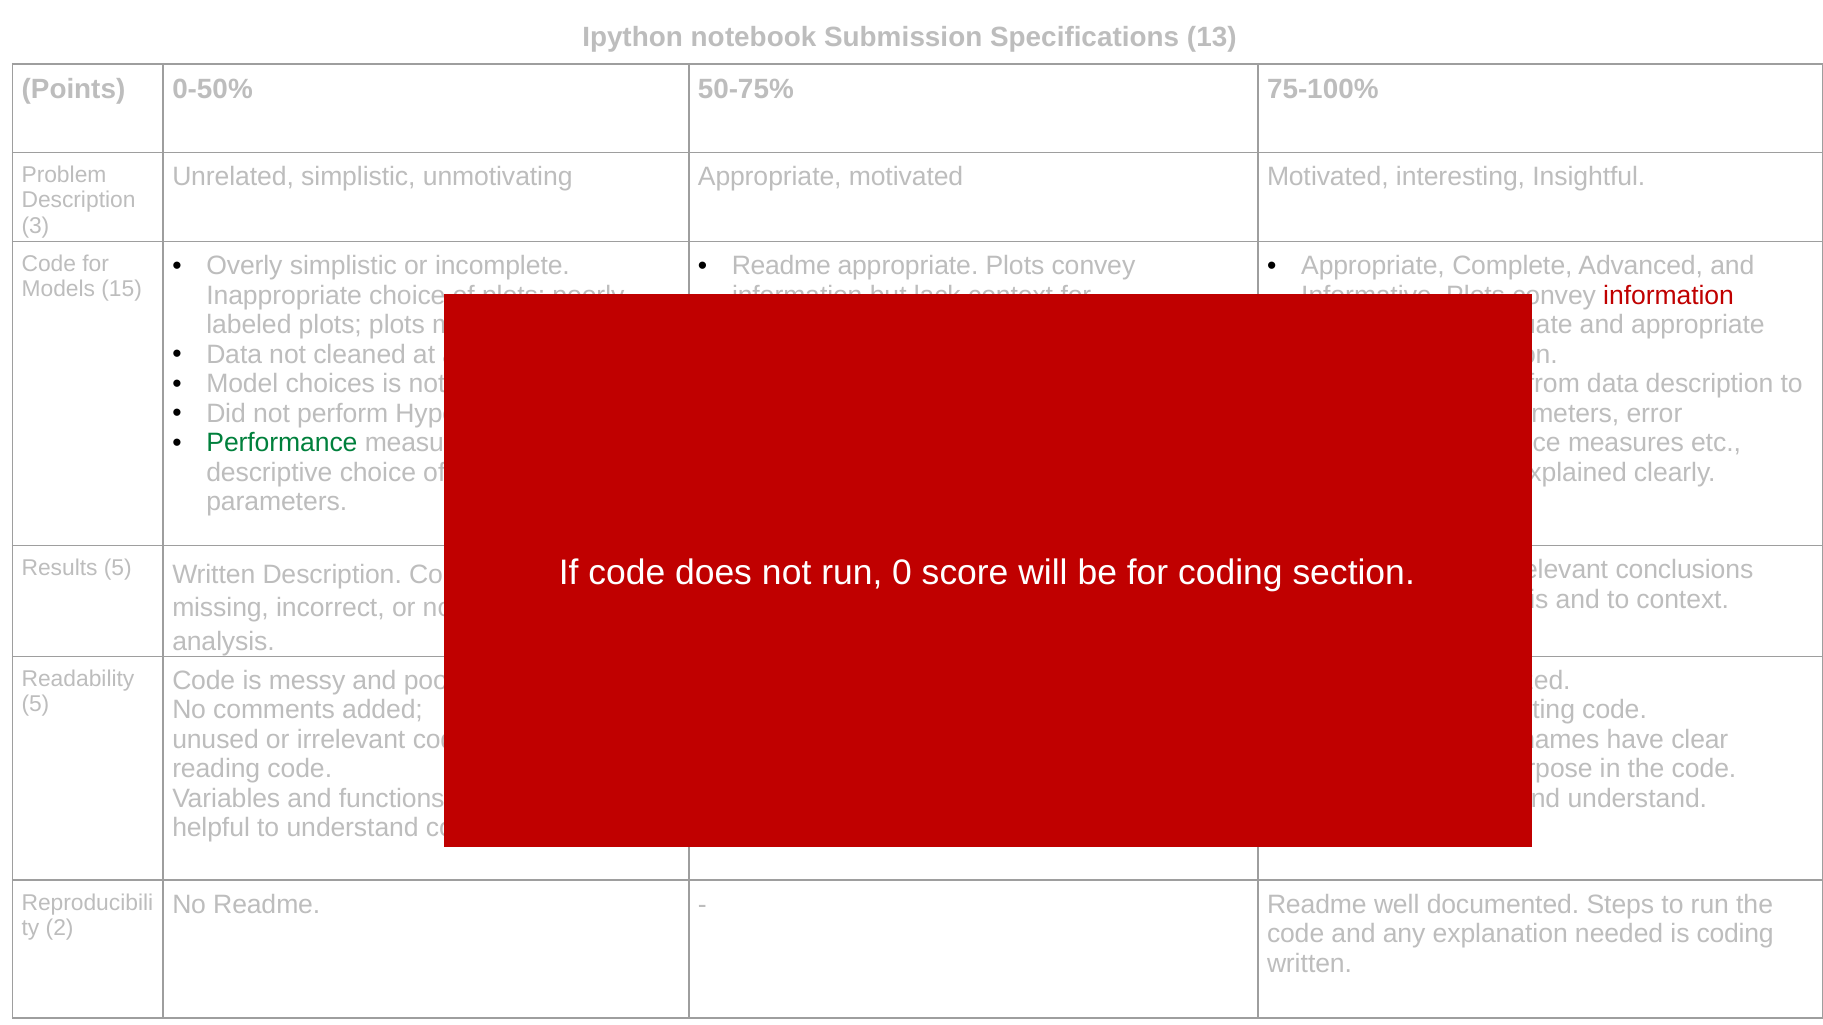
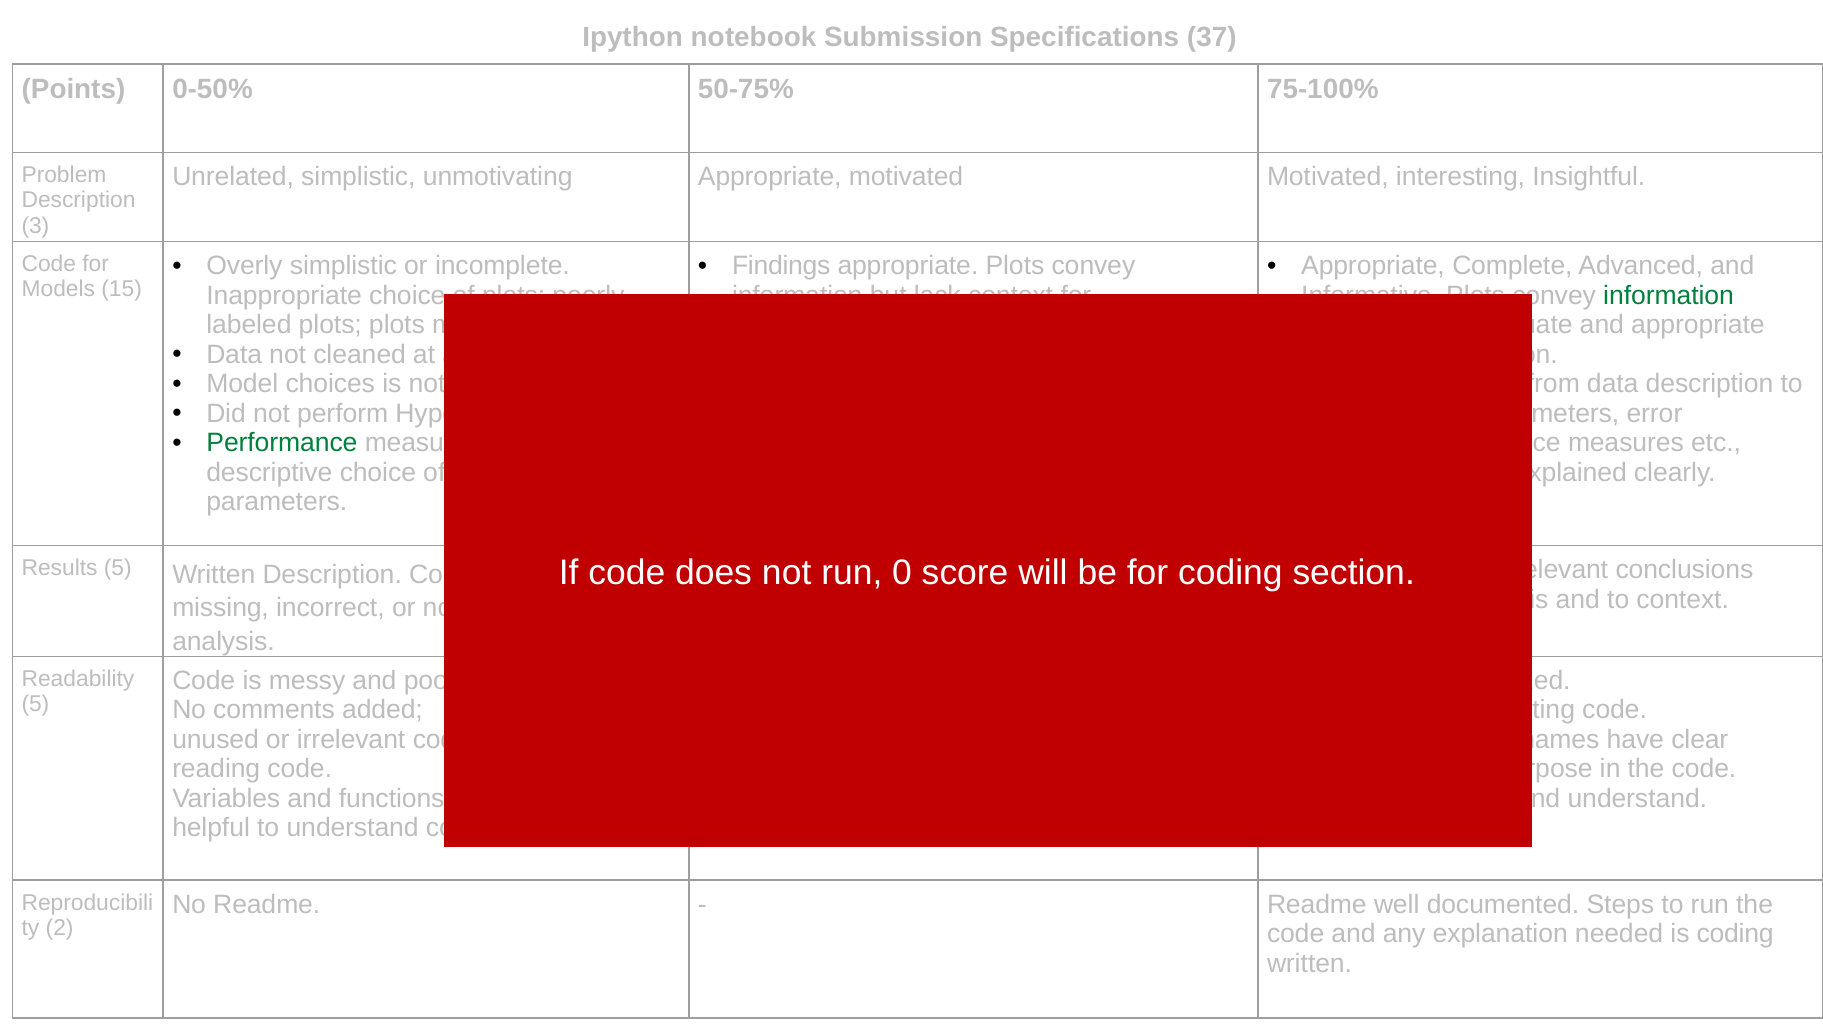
13: 13 -> 37 (1212, 37)
Readme: Readme -> Findings (781, 266)
information colour: red -> green (1669, 295)
